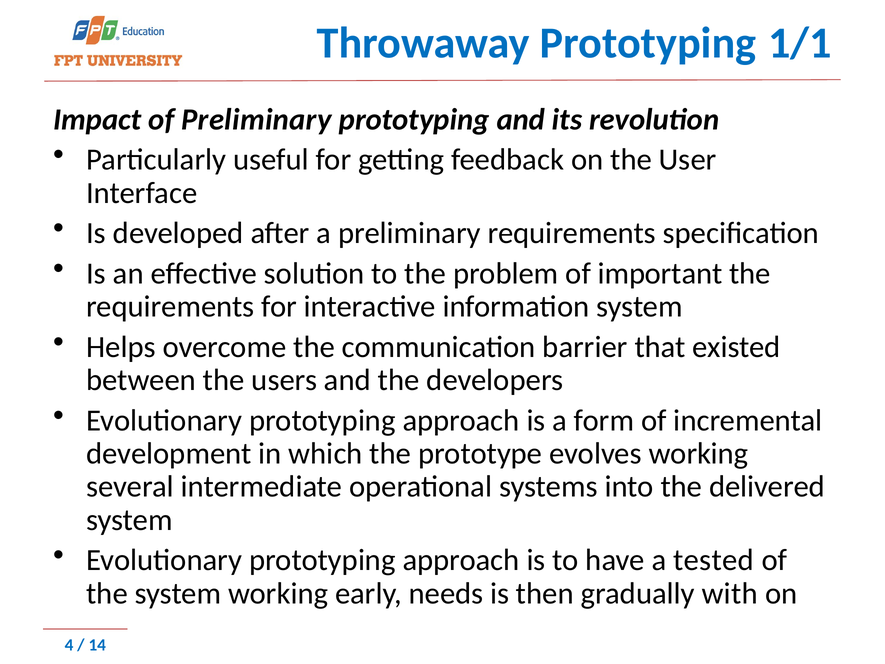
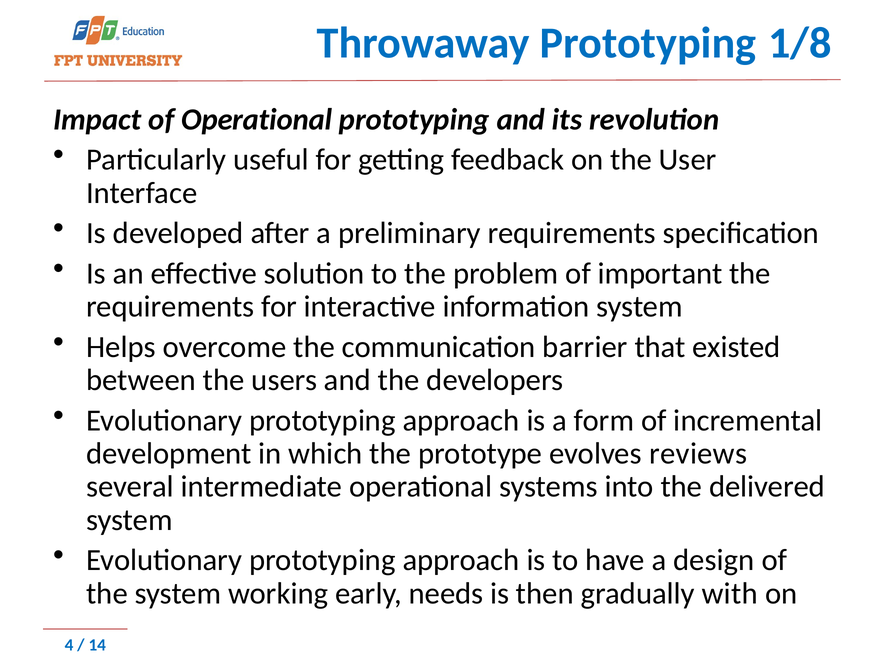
1/1: 1/1 -> 1/8 (800, 43)
of Preliminary: Preliminary -> Operational (257, 120)
evolves working: working -> reviews (698, 453)
tested: tested -> design (714, 560)
